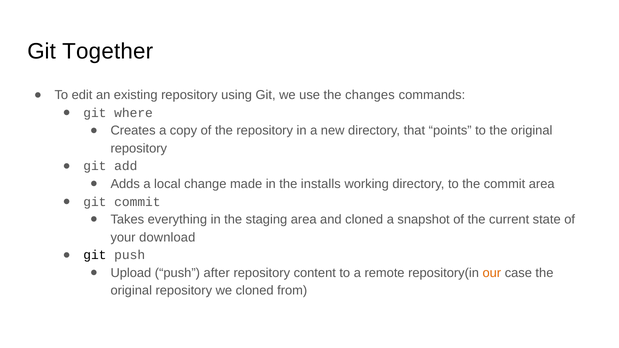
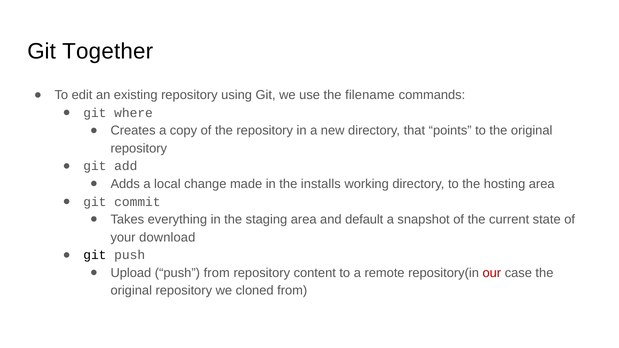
changes: changes -> filename (370, 95)
the commit: commit -> hosting (505, 184)
and cloned: cloned -> default (364, 220)
push after: after -> from (217, 273)
our colour: orange -> red (492, 273)
